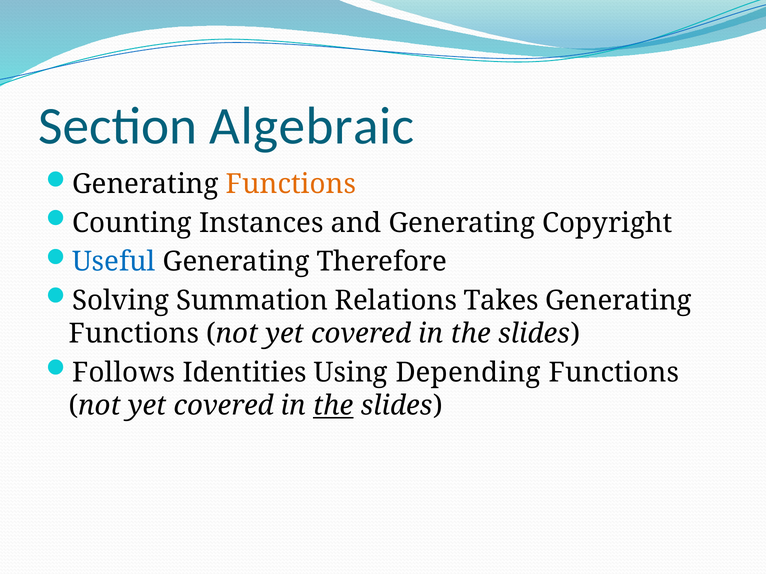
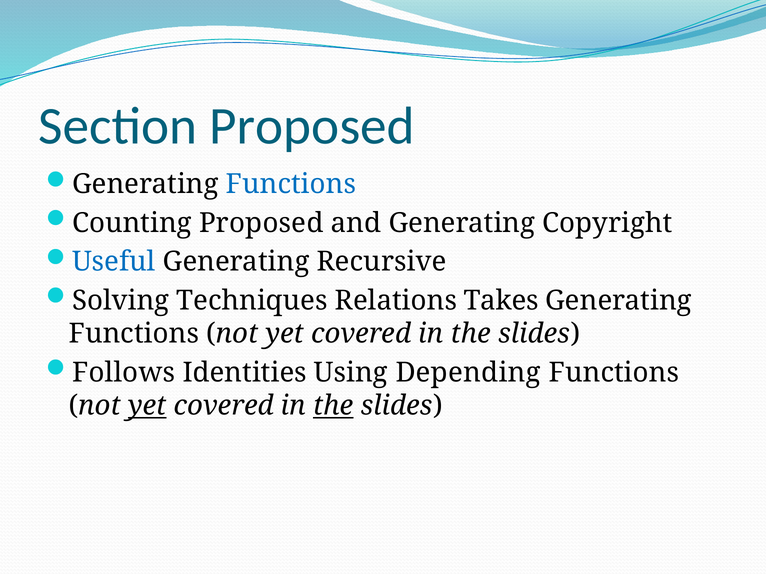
Section Algebraic: Algebraic -> Proposed (312, 127)
Functions colour: orange -> blue (291, 184)
Counting Instances: Instances -> Proposed (261, 223)
Therefore: Therefore -> Recursive (382, 262)
Summation: Summation -> Techniques (252, 301)
yet underline: none -> present (147, 406)
